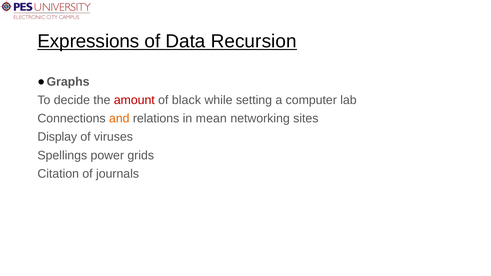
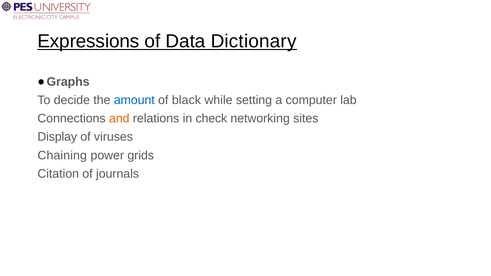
Recursion: Recursion -> Dictionary (254, 41)
amount colour: red -> blue (134, 100)
mean: mean -> check (211, 119)
Spellings: Spellings -> Chaining (62, 155)
